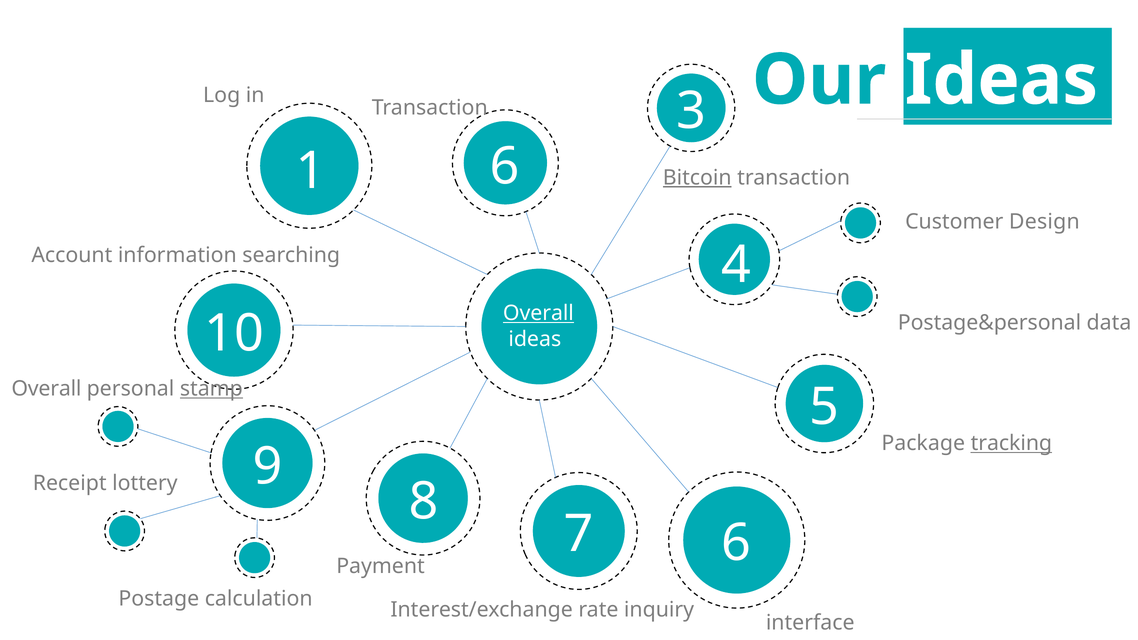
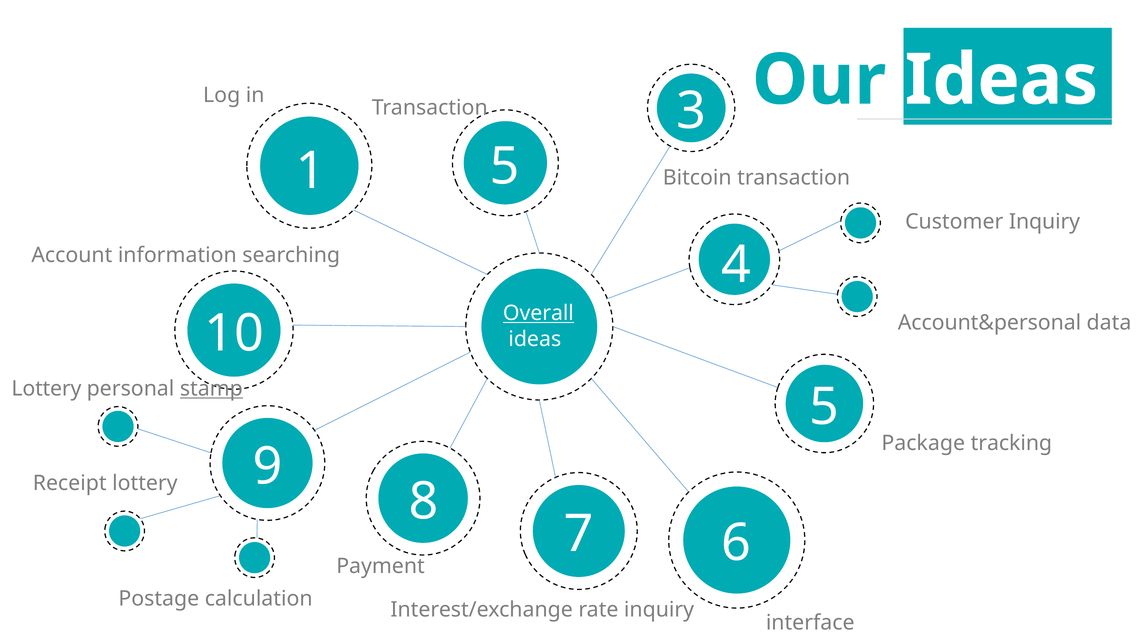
1 6: 6 -> 5 (505, 167)
Bitcoin underline: present -> none (697, 178)
Customer Design: Design -> Inquiry (1045, 222)
Postage&personal: Postage&personal -> Account&personal (989, 323)
Overall: Overall -> Lottery (46, 389)
tracking underline: present -> none (1011, 443)
